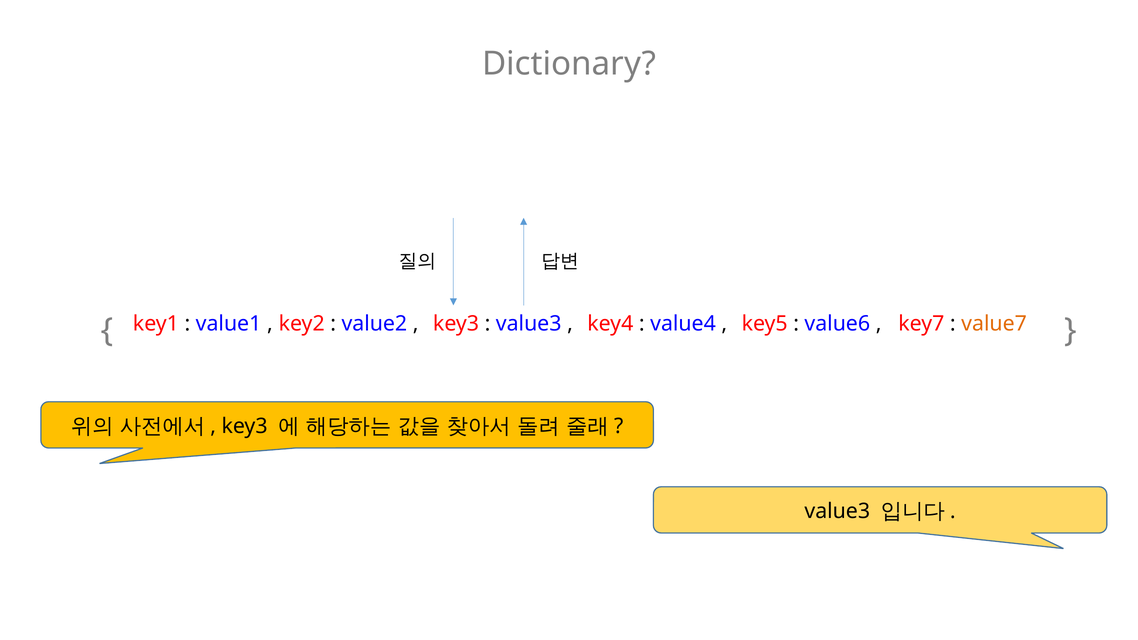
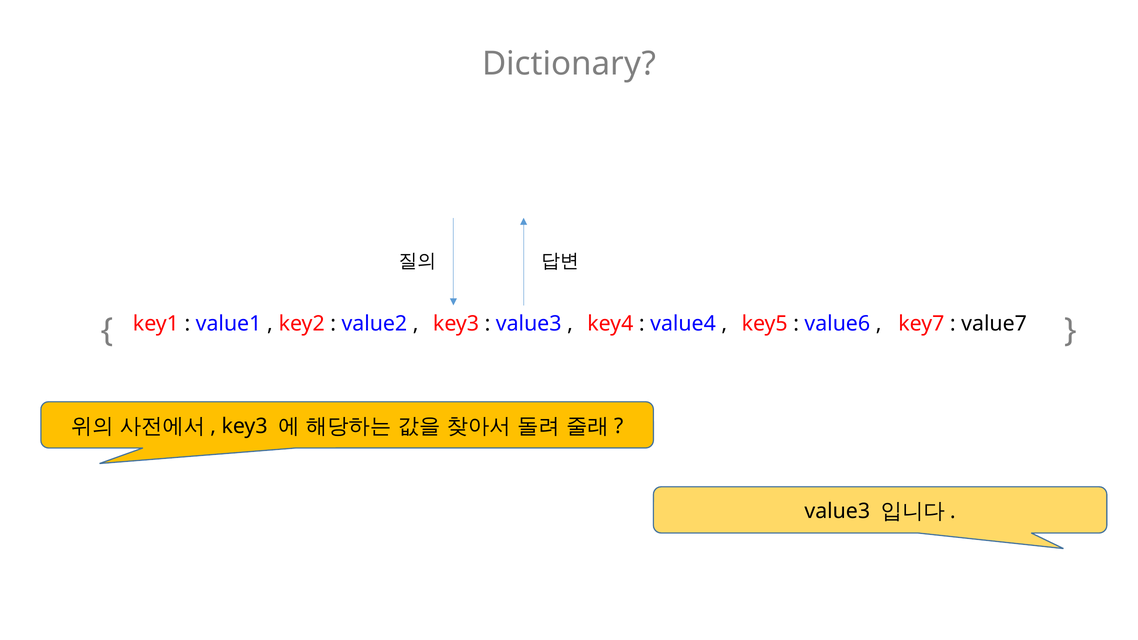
value7 colour: orange -> black (994, 324)
